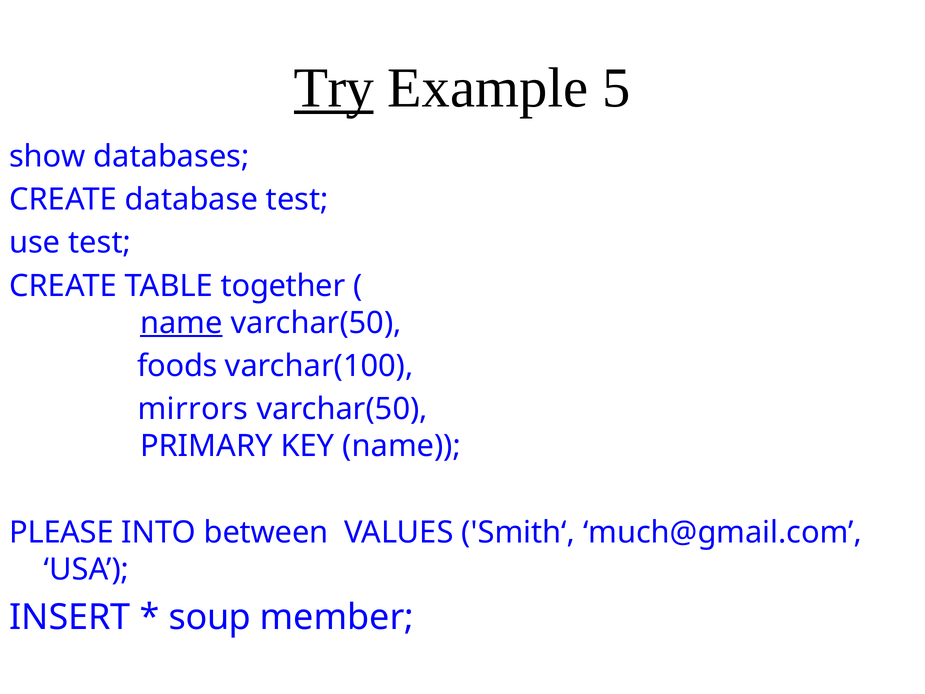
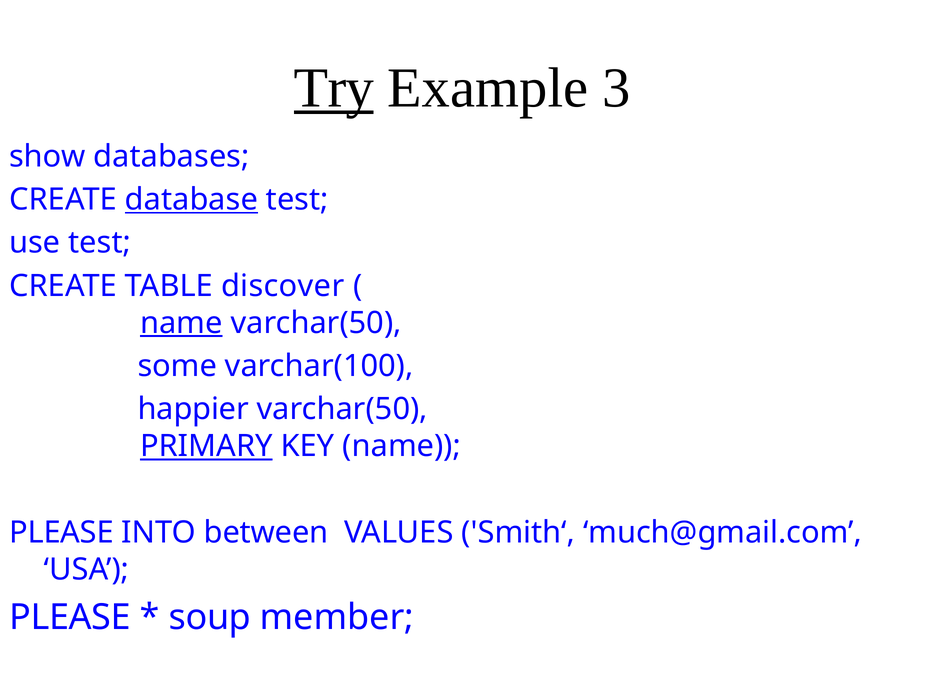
5: 5 -> 3 (617, 88)
database underline: none -> present (191, 199)
together: together -> discover (283, 286)
foods: foods -> some (177, 366)
mirrors: mirrors -> happier (193, 409)
PRIMARY underline: none -> present (206, 446)
INSERT: INSERT -> PLEASE (70, 617)
